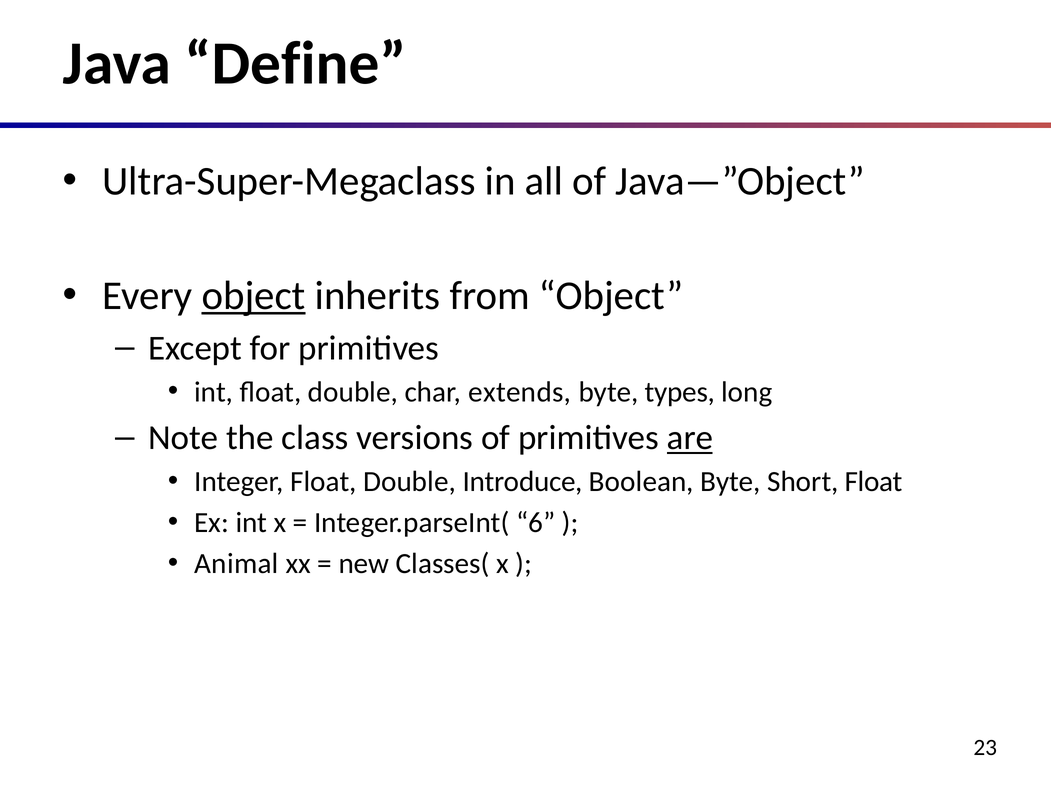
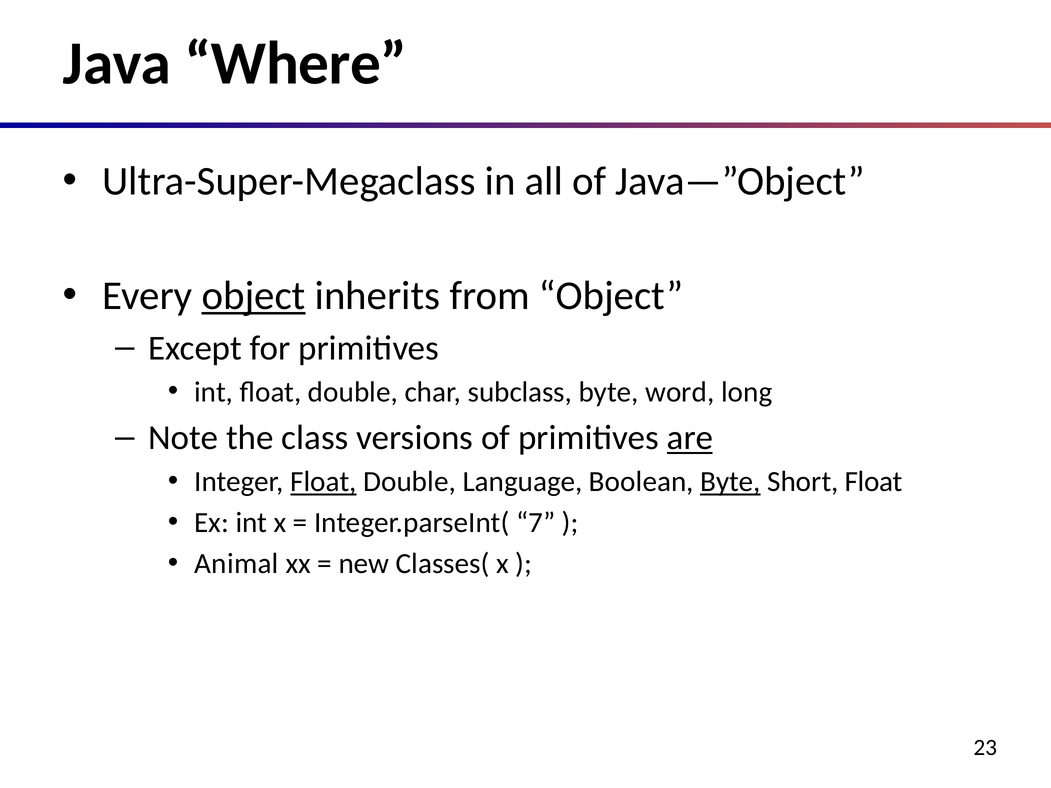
Define: Define -> Where (296, 64)
extends: extends -> subclass (520, 392)
types: types -> word (680, 392)
Float underline: none -> present (324, 482)
Introduce: Introduce -> Language (522, 482)
Byte underline: none -> present (730, 482)
6: 6 -> 7 (536, 523)
